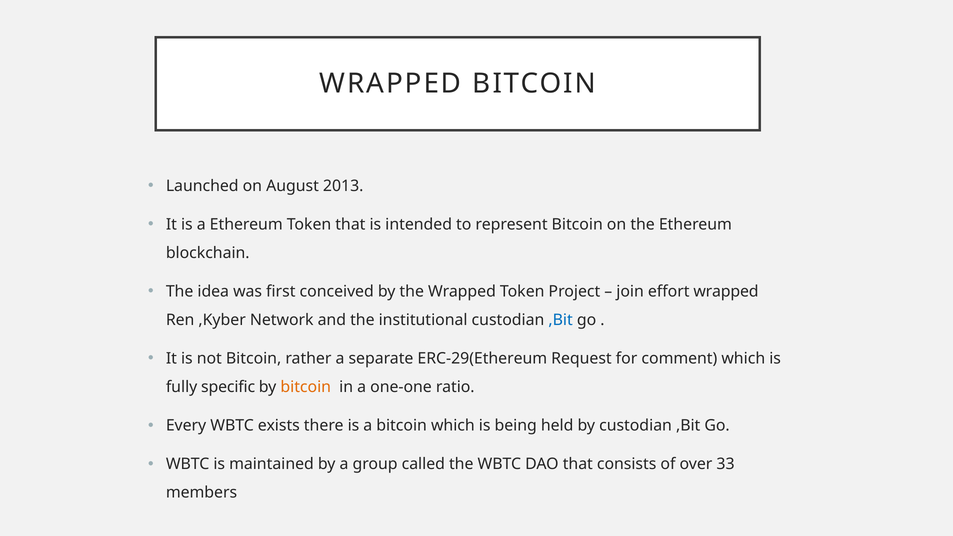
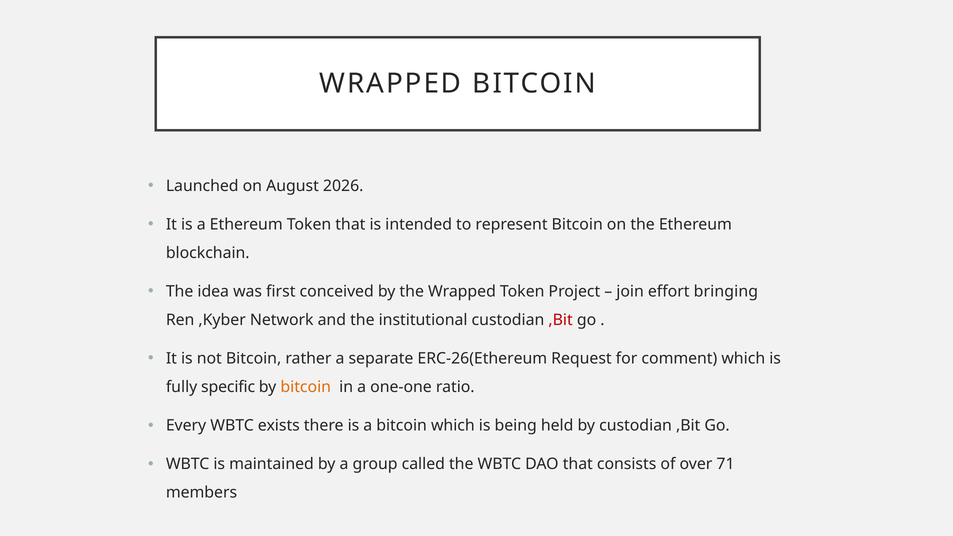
2013: 2013 -> 2026 (343, 186)
effort wrapped: wrapped -> bringing (726, 292)
,Bit colour: blue -> red (561, 320)
ERC-29(Ethereum: ERC-29(Ethereum -> ERC-26(Ethereum (482, 359)
33: 33 -> 71 (726, 464)
